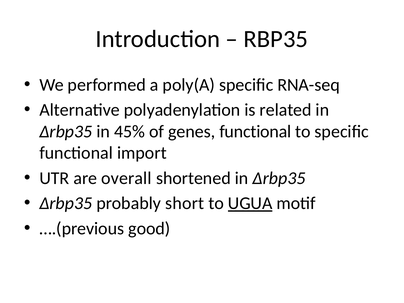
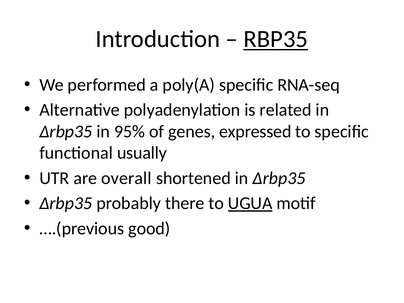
RBP35 underline: none -> present (276, 39)
45%: 45% -> 95% (130, 131)
genes functional: functional -> expressed (255, 131)
import: import -> usually (142, 153)
short: short -> there (185, 203)
